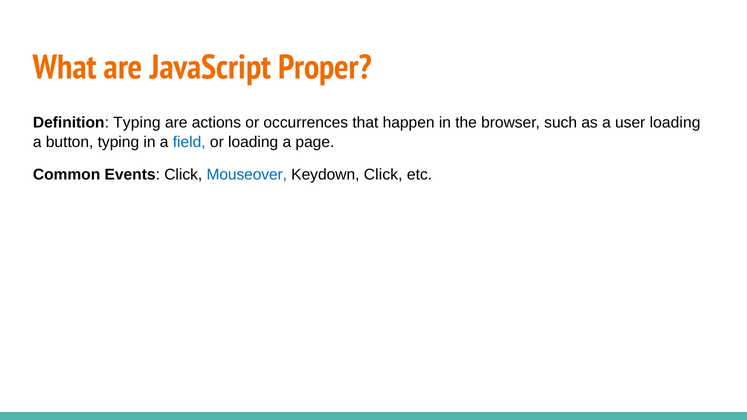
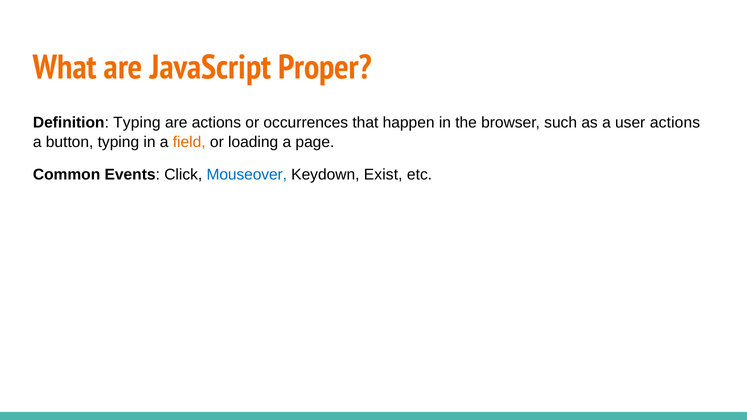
user loading: loading -> actions (675, 122)
field colour: blue -> orange (189, 142)
Keydown Click: Click -> Exist (383, 175)
